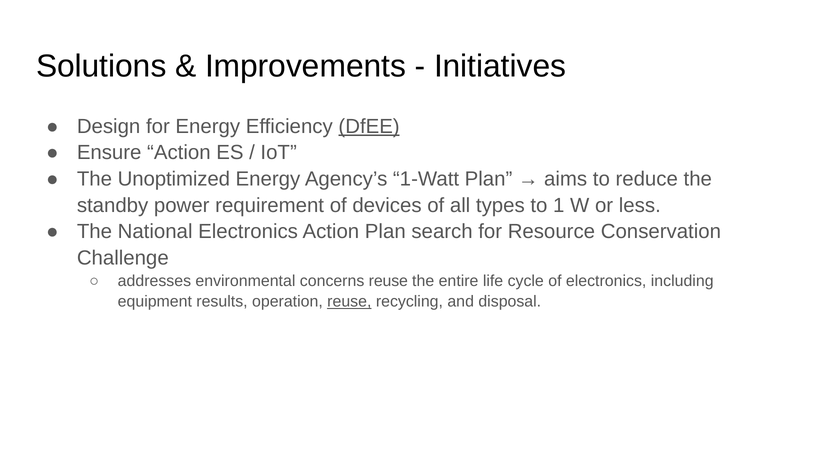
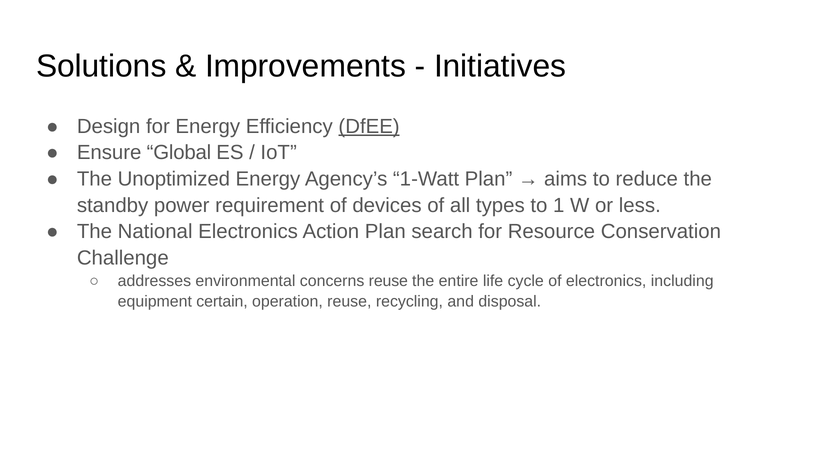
Ensure Action: Action -> Global (179, 153)
results: results -> certain (222, 301)
reuse underline: present -> none (349, 301)
